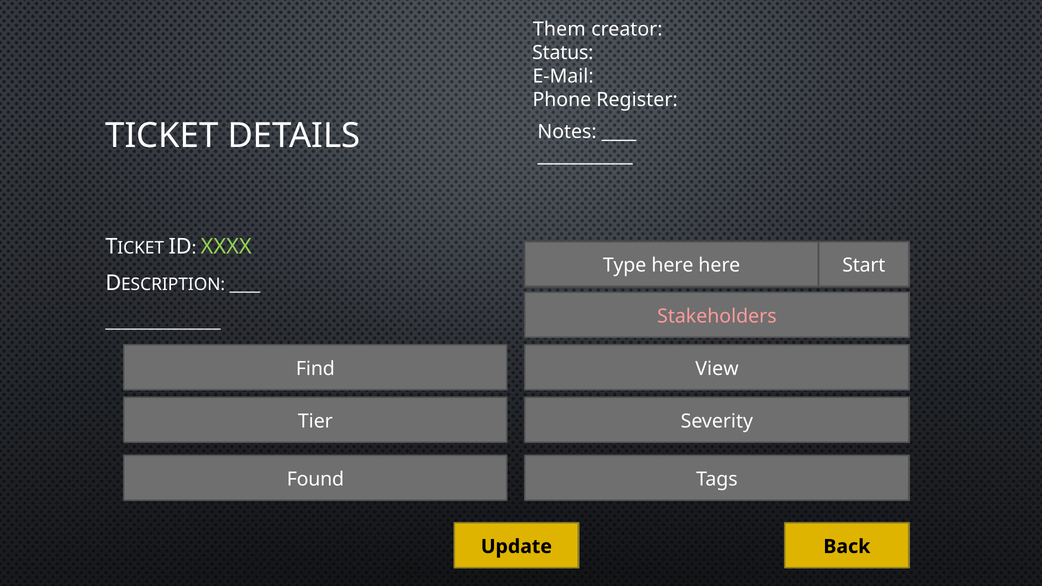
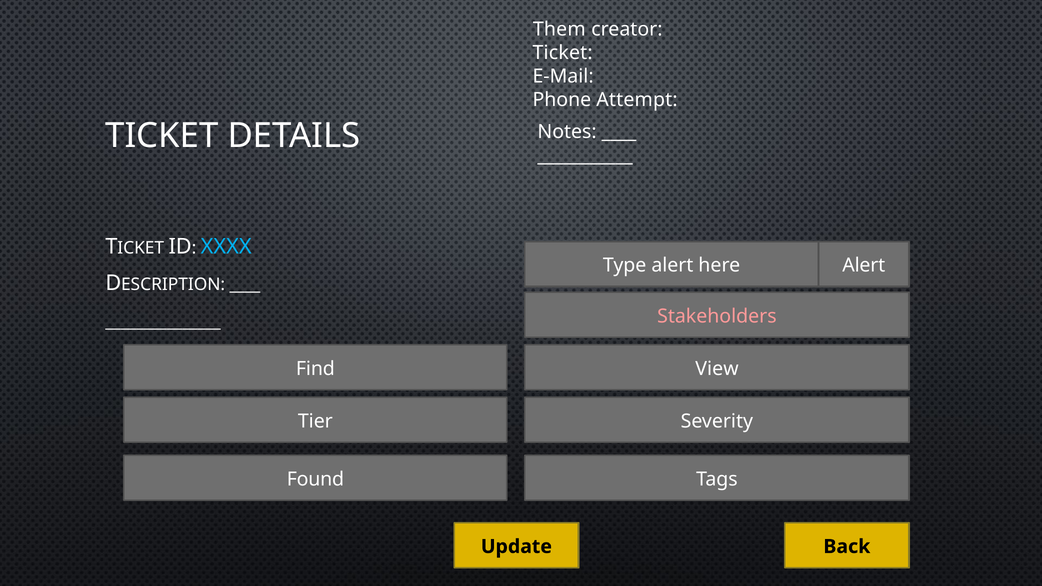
Status: Status -> Ticket (563, 53)
Register: Register -> Attempt (637, 100)
XXXX colour: light green -> light blue (226, 246)
Type here: here -> alert (672, 266)
here Start: Start -> Alert (864, 266)
